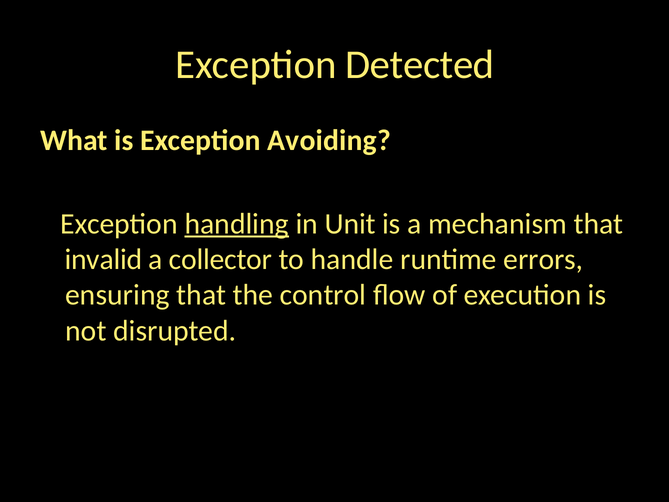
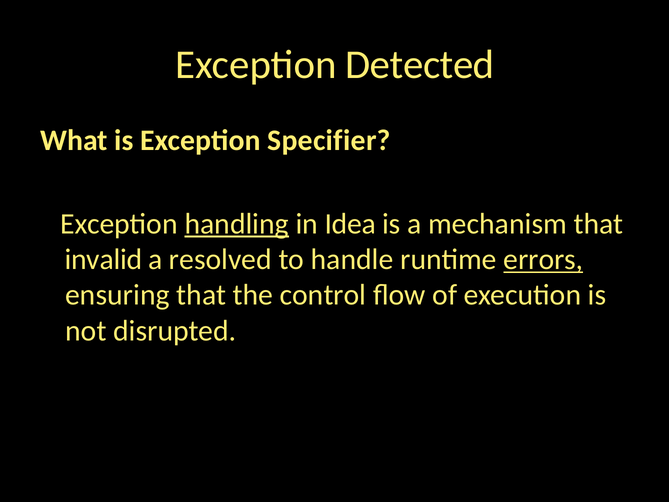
Avoiding: Avoiding -> Specifier (329, 140)
Unit: Unit -> Idea (350, 224)
collector: collector -> resolved (220, 259)
errors underline: none -> present (543, 259)
